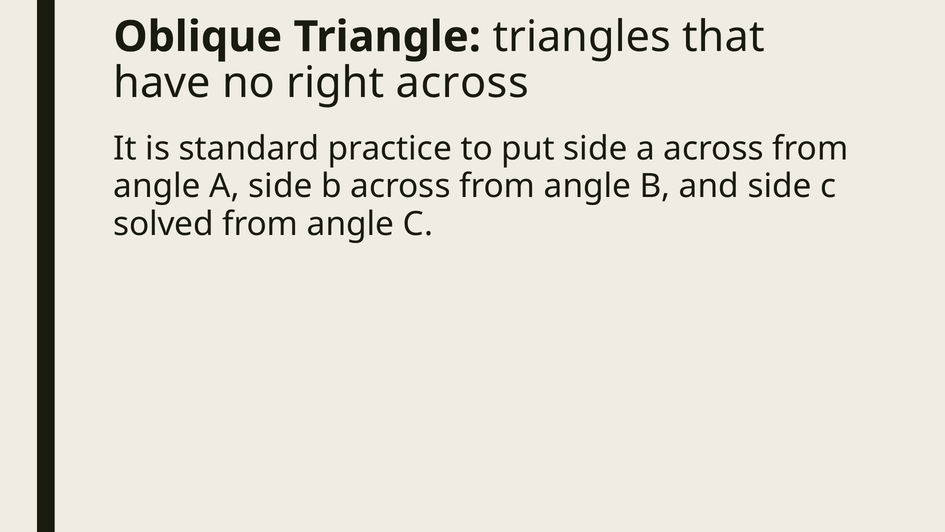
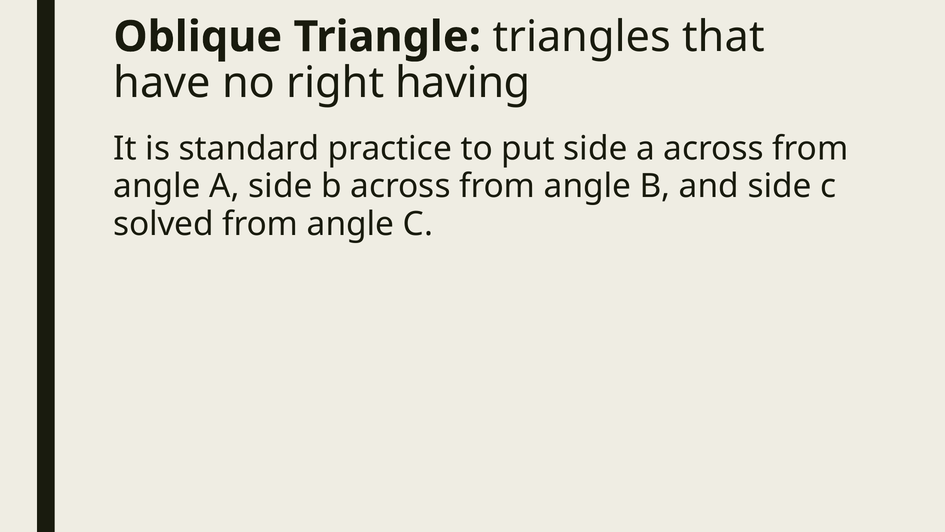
right across: across -> having (463, 83)
